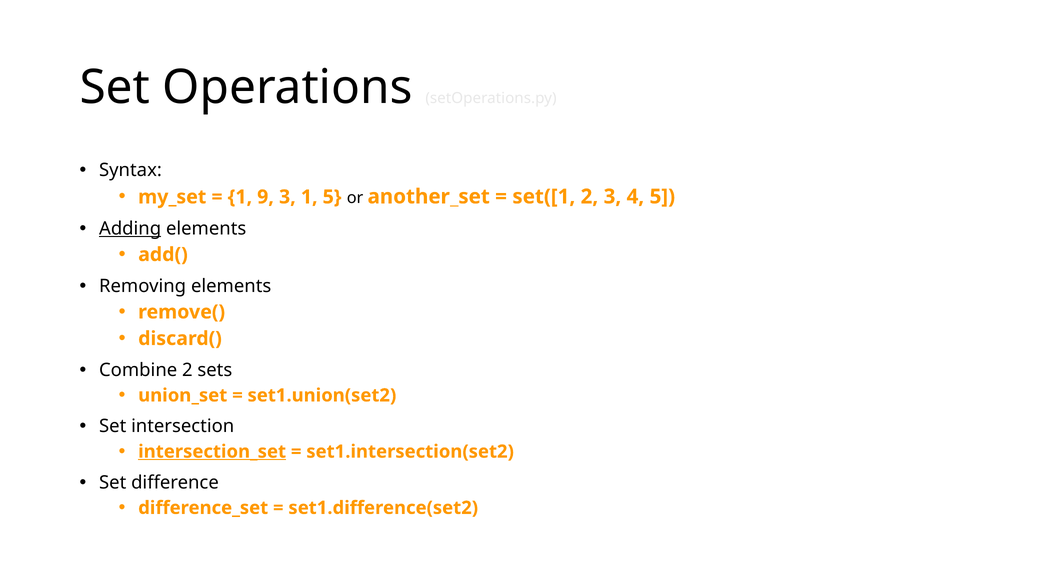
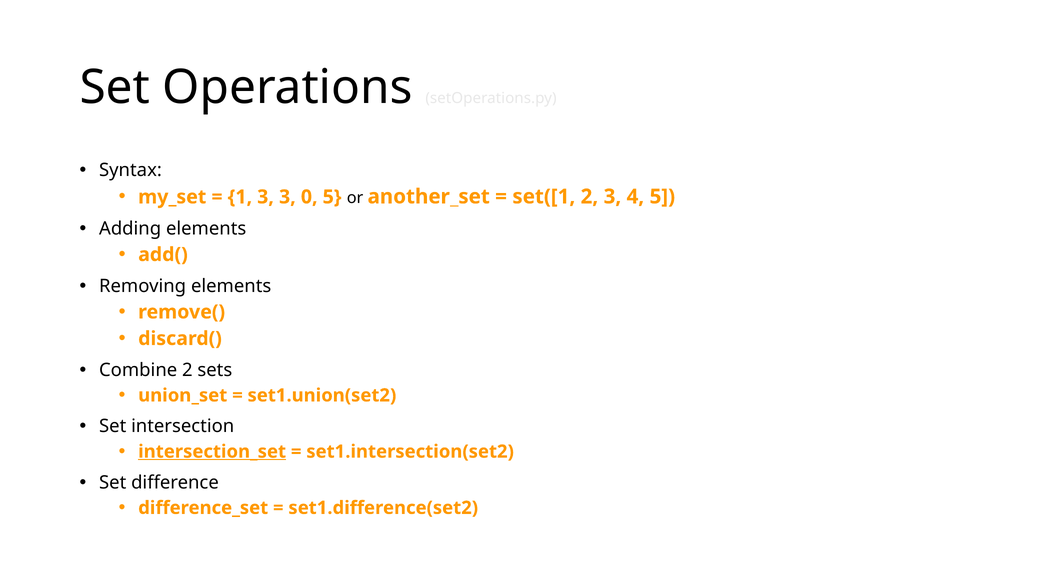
1 9: 9 -> 3 (266, 197)
3 1: 1 -> 0 (309, 197)
Adding underline: present -> none (130, 228)
